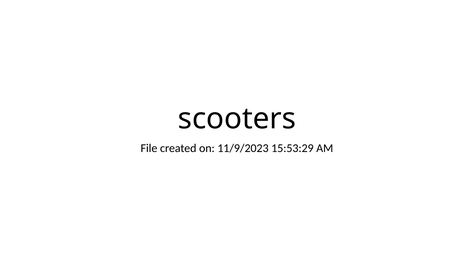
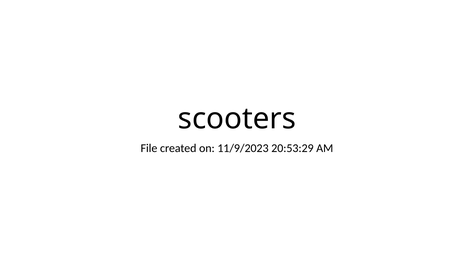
15:53:29: 15:53:29 -> 20:53:29 (292, 148)
